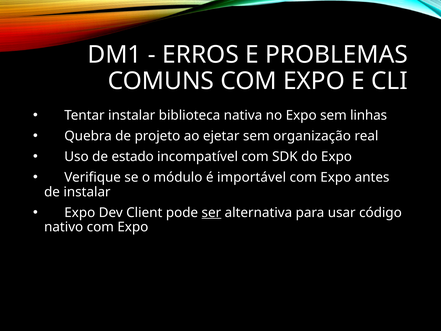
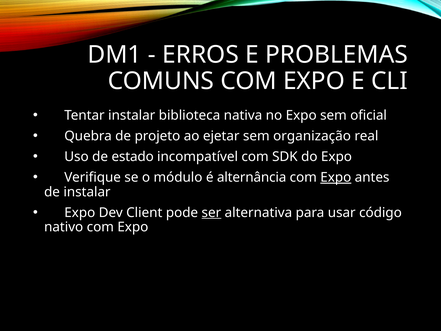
linhas: linhas -> oficial (369, 115)
importável: importável -> alternância (252, 177)
Expo underline: none -> present (336, 177)
